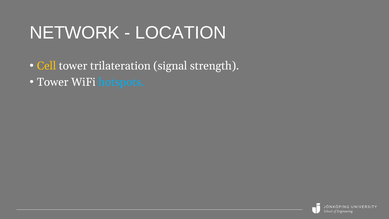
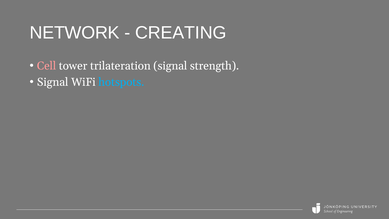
LOCATION: LOCATION -> CREATING (181, 33)
Cell colour: yellow -> pink (47, 66)
Tower: Tower -> Signal (53, 82)
